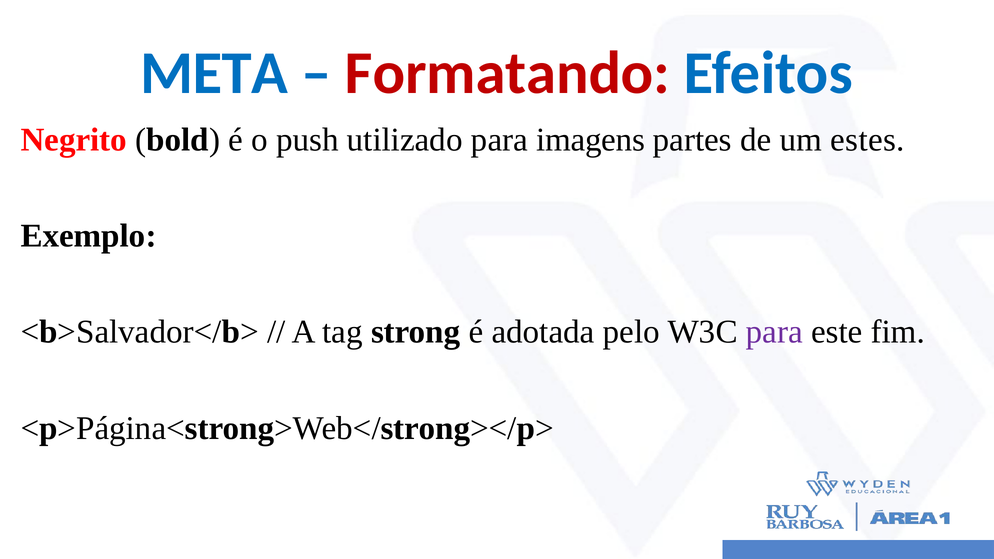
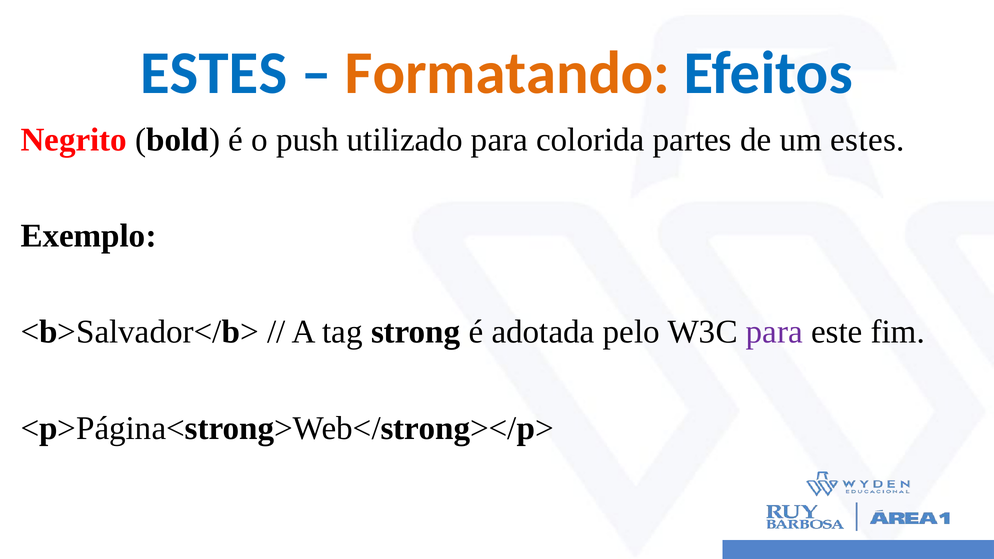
META: META -> ESTES (214, 73)
Formatando colour: red -> orange (508, 73)
imagens: imagens -> colorida (590, 140)
